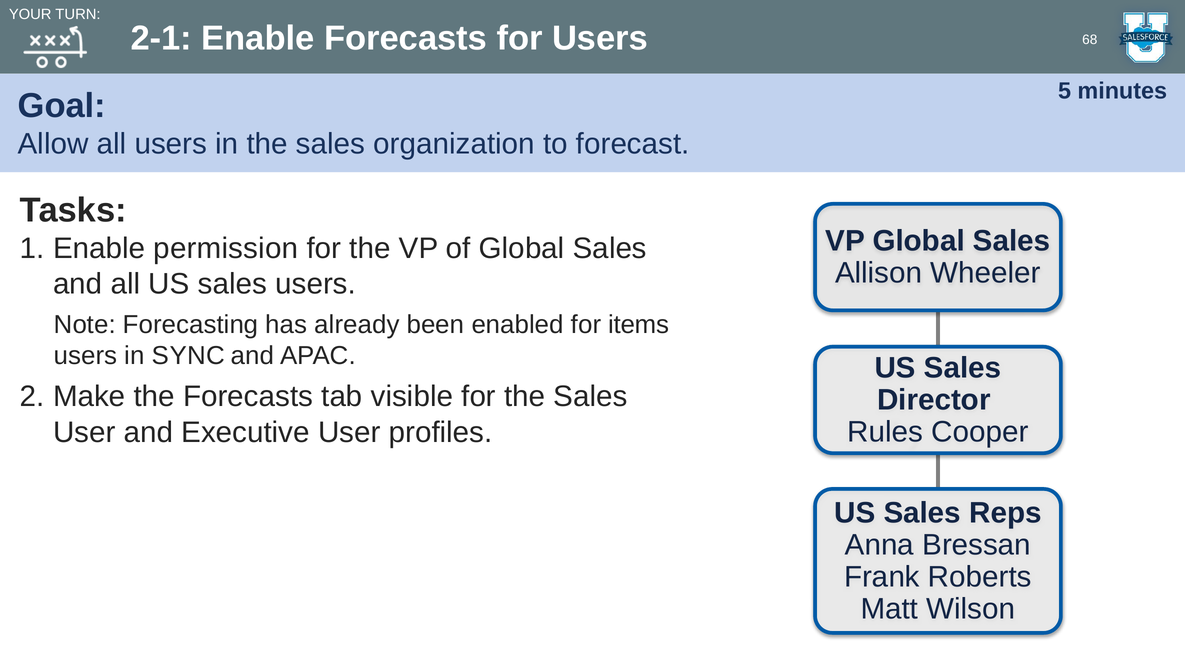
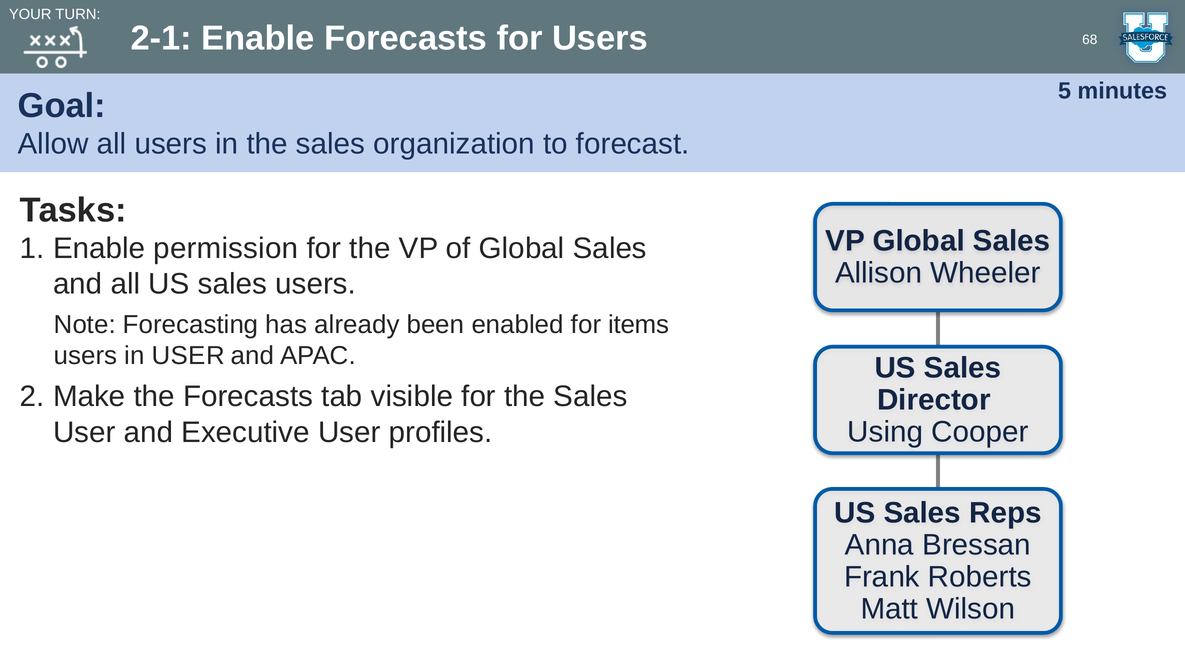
in SYNC: SYNC -> USER (188, 355)
Rules: Rules -> Using (885, 432)
